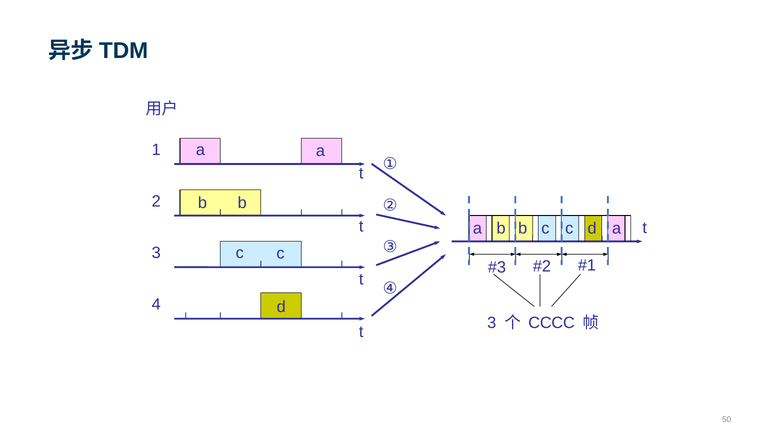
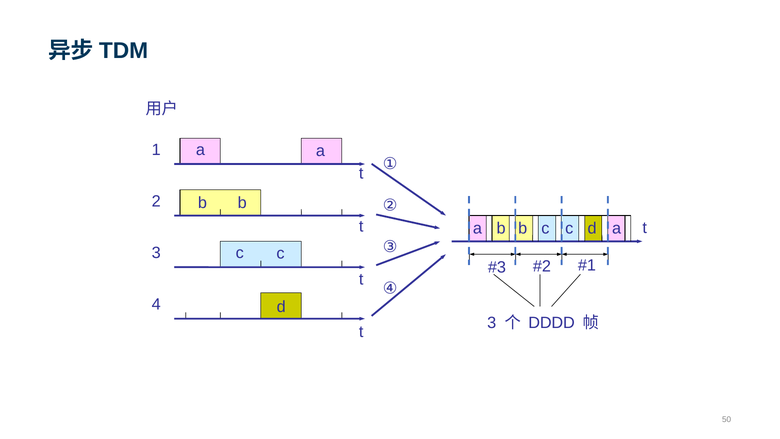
CCCC: CCCC -> DDDD (552, 323)
